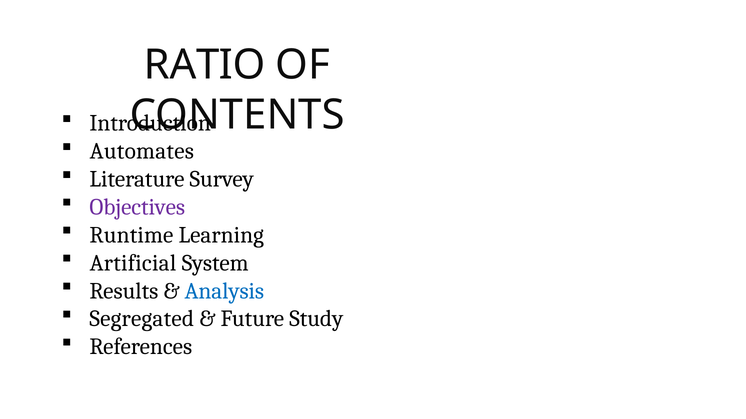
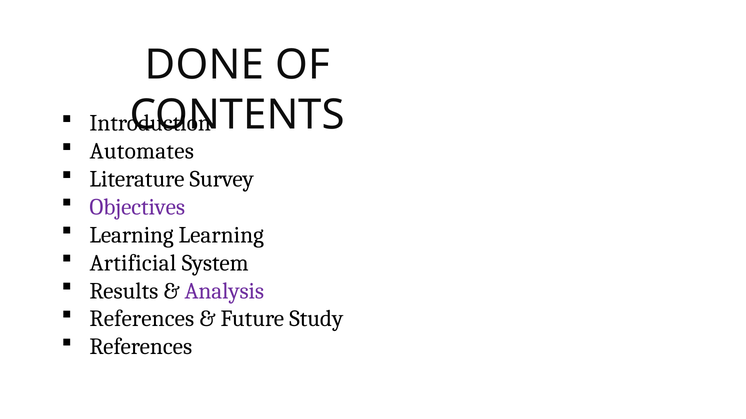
RATIO: RATIO -> DONE (204, 65)
Runtime: Runtime -> Learning (132, 235)
Analysis colour: blue -> purple (224, 291)
Segregated: Segregated -> References (142, 319)
